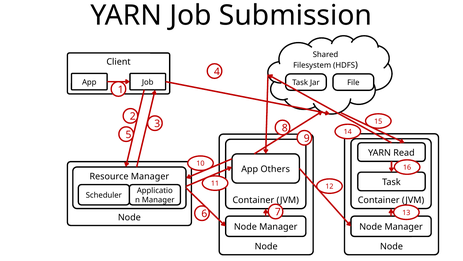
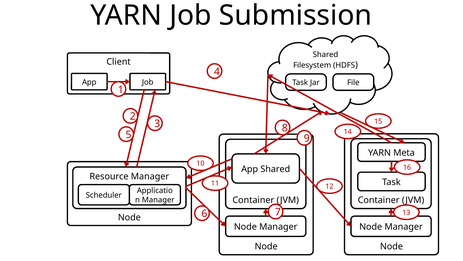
Read: Read -> Meta (404, 152)
App Others: Others -> Shared (275, 169)
